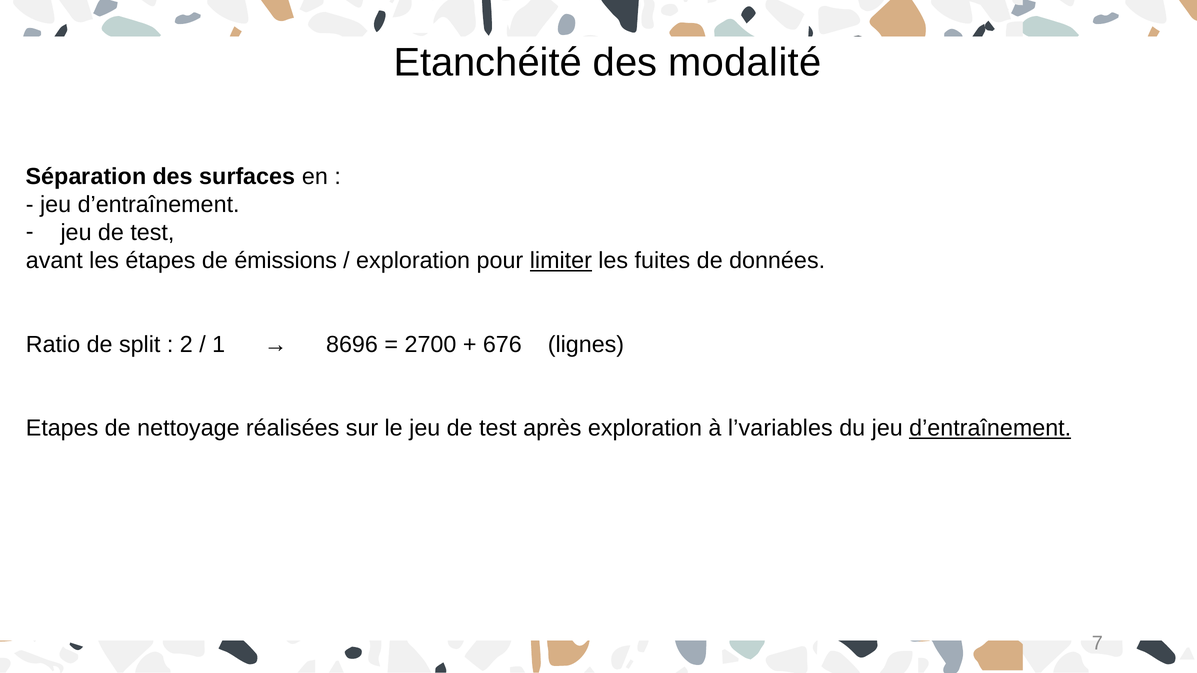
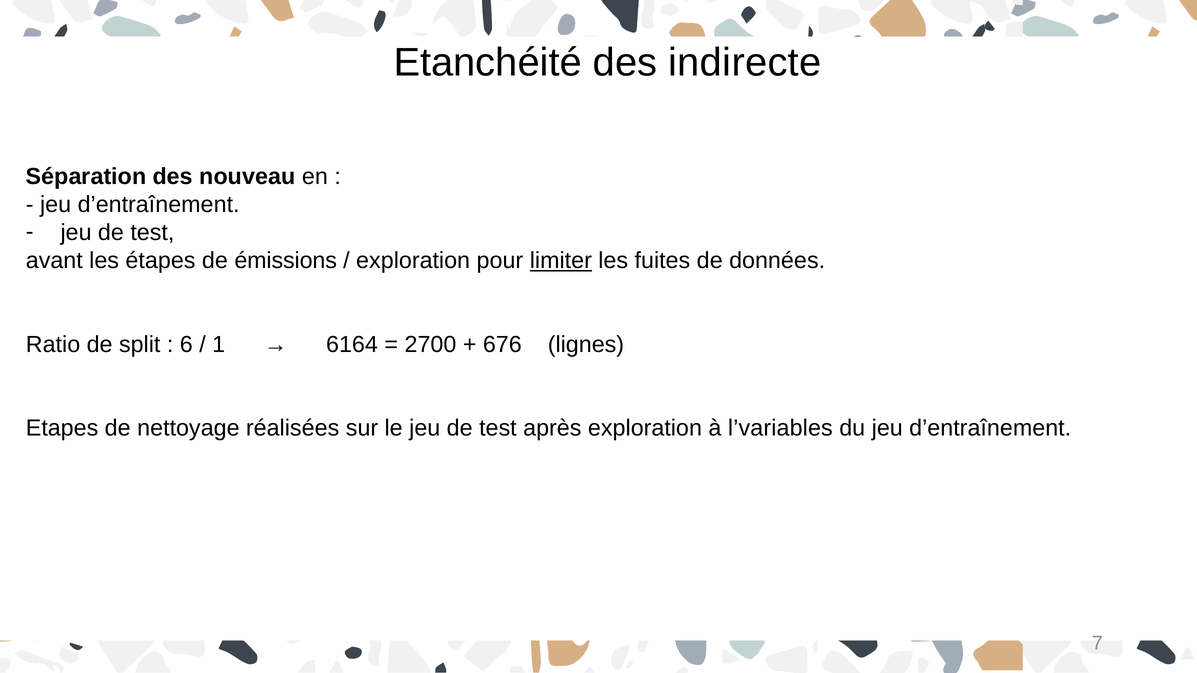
modalité: modalité -> indirecte (745, 63)
surfaces: surfaces -> nouveau (247, 177)
2: 2 -> 6 (186, 345)
8696: 8696 -> 6164 (352, 345)
d’entraînement underline: present -> none (990, 428)
